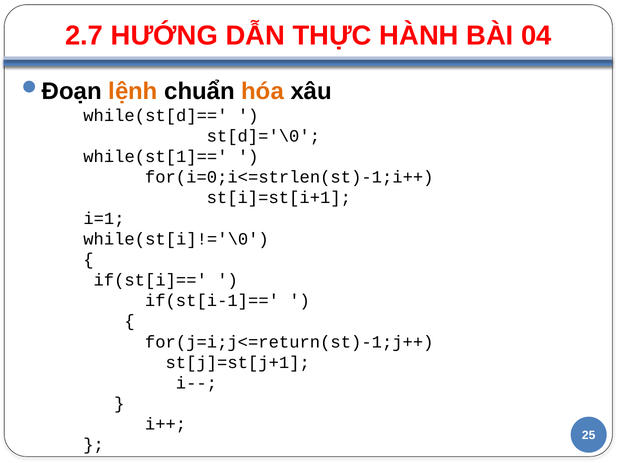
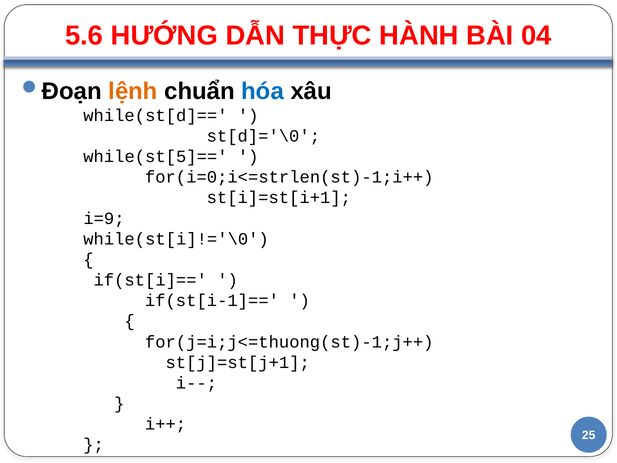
2.7: 2.7 -> 5.6 (84, 36)
hóa colour: orange -> blue (263, 91)
while(st[1]==: while(st[1]== -> while(st[5]== (155, 157)
i=1: i=1 -> i=9 (104, 218)
for(j=i;j<=return(st)-1;j++: for(j=i;j<=return(st)-1;j++ -> for(j=i;j<=thuong(st)-1;j++ (289, 342)
